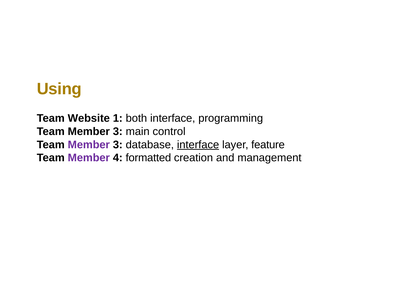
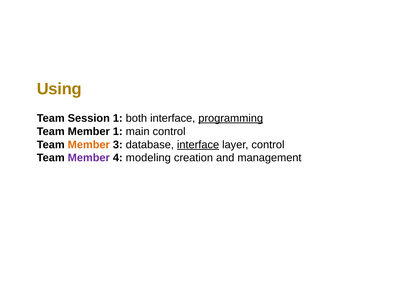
Website: Website -> Session (89, 118)
programming underline: none -> present (231, 118)
3: 3 -> 1 (118, 131)
Member colour: purple -> orange (89, 144)
layer feature: feature -> control (268, 144)
formatted: formatted -> modeling (148, 157)
